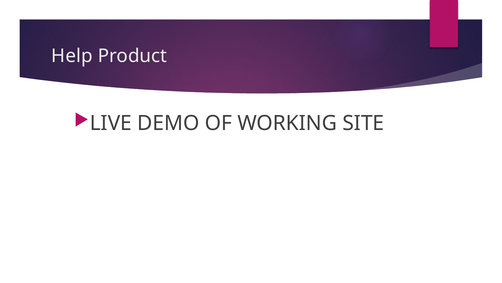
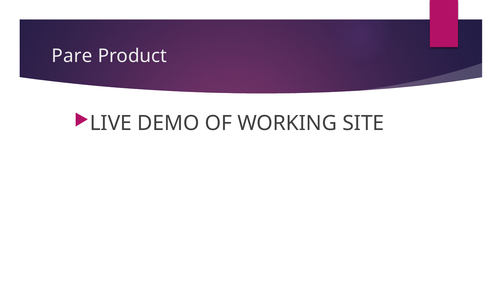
Help: Help -> Pare (72, 56)
